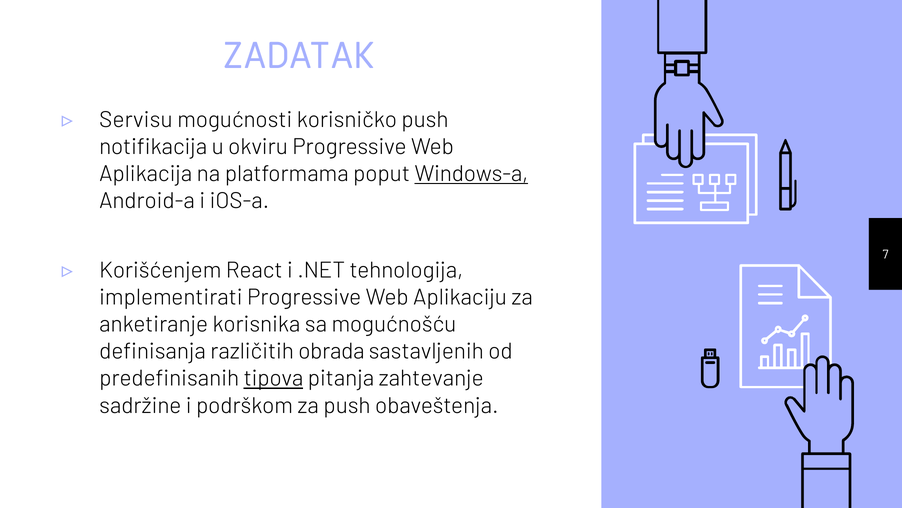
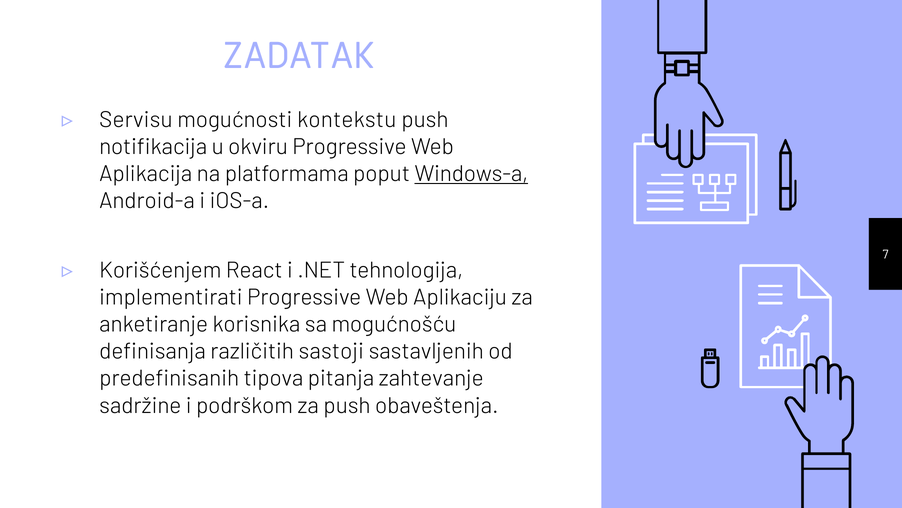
korisničko: korisničko -> kontekstu (347, 119)
obrada: obrada -> sastoji (331, 351)
tipova underline: present -> none (273, 378)
